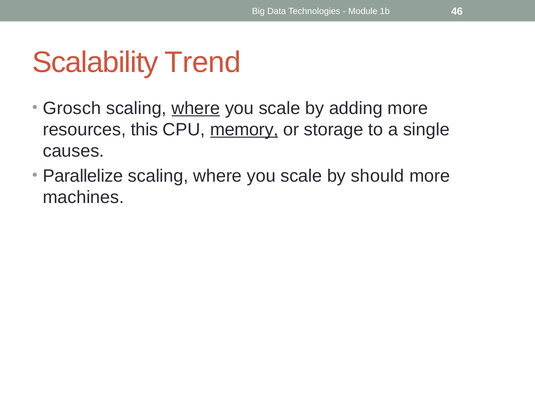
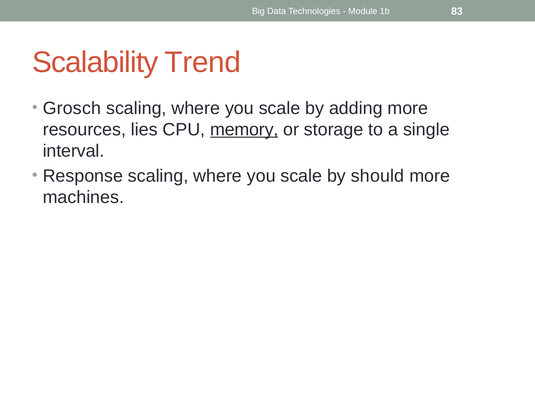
46: 46 -> 83 (457, 11)
where underline: present -> none (196, 108)
this: this -> lies (144, 130)
causes: causes -> interval (74, 151)
Parallelize: Parallelize -> Response (83, 176)
